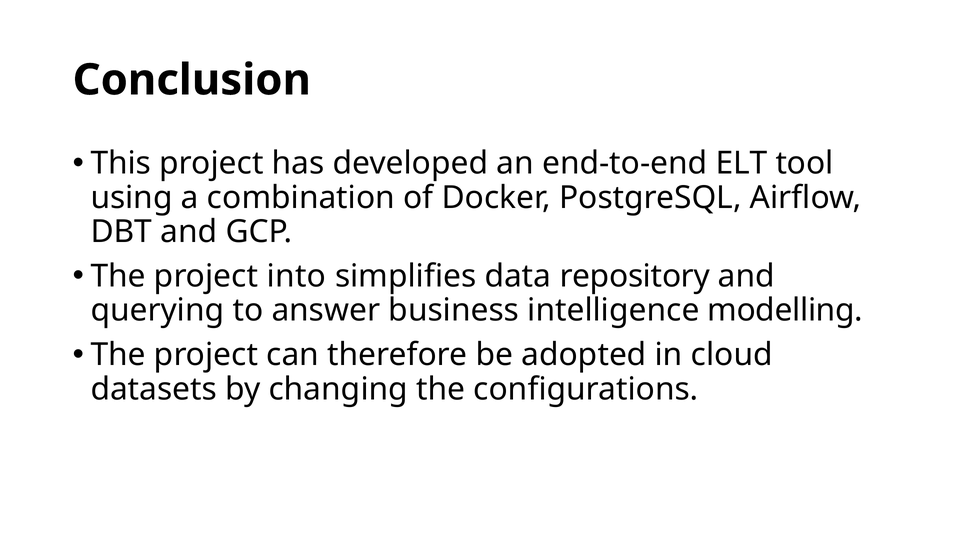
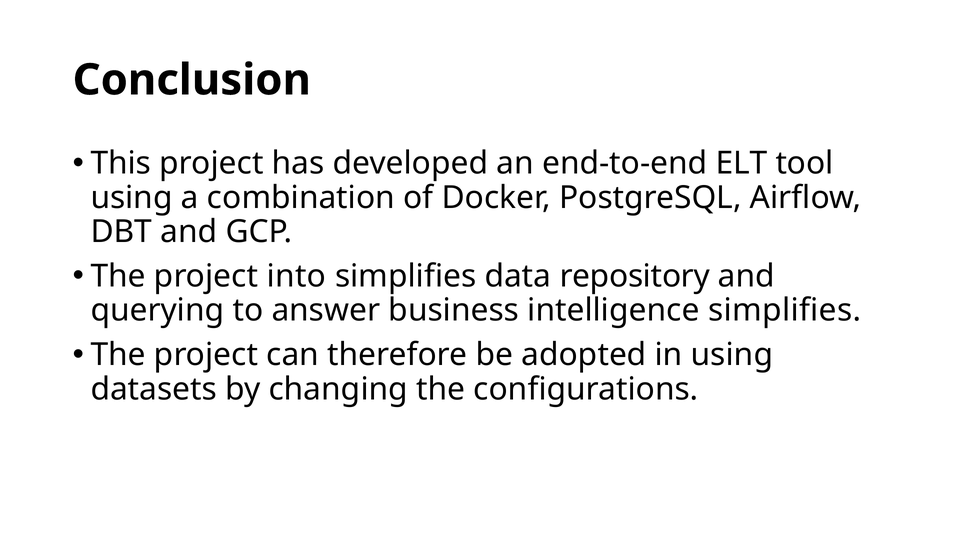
intelligence modelling: modelling -> simplifies (785, 311)
in cloud: cloud -> using (732, 355)
